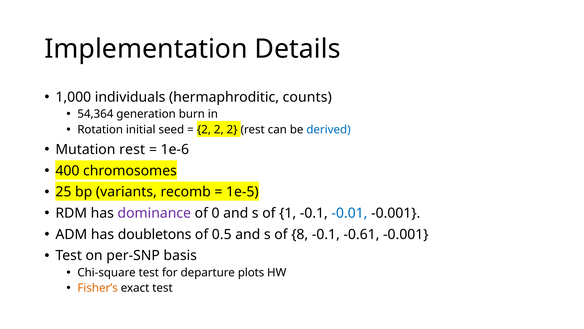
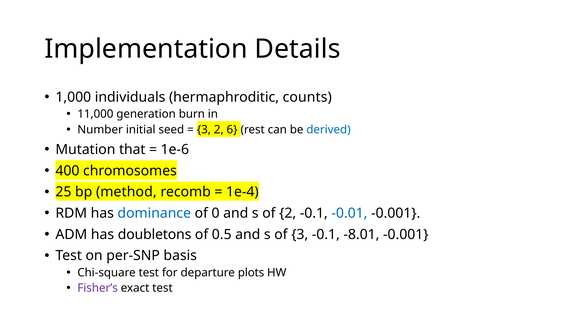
54,364: 54,364 -> 11,000 (95, 114)
Rotation: Rotation -> Number (100, 129)
2: 2 -> 3 (204, 129)
2: 2 -> 6 (232, 129)
Mutation rest: rest -> that (132, 149)
variants: variants -> method (126, 192)
1e-5: 1e-5 -> 1e-4 (242, 192)
dominance colour: purple -> blue (154, 213)
of 1: 1 -> 2 (288, 213)
of 8: 8 -> 3 (300, 234)
-0.61: -0.61 -> -8.01 (361, 234)
Fisher’s colour: orange -> purple (98, 288)
